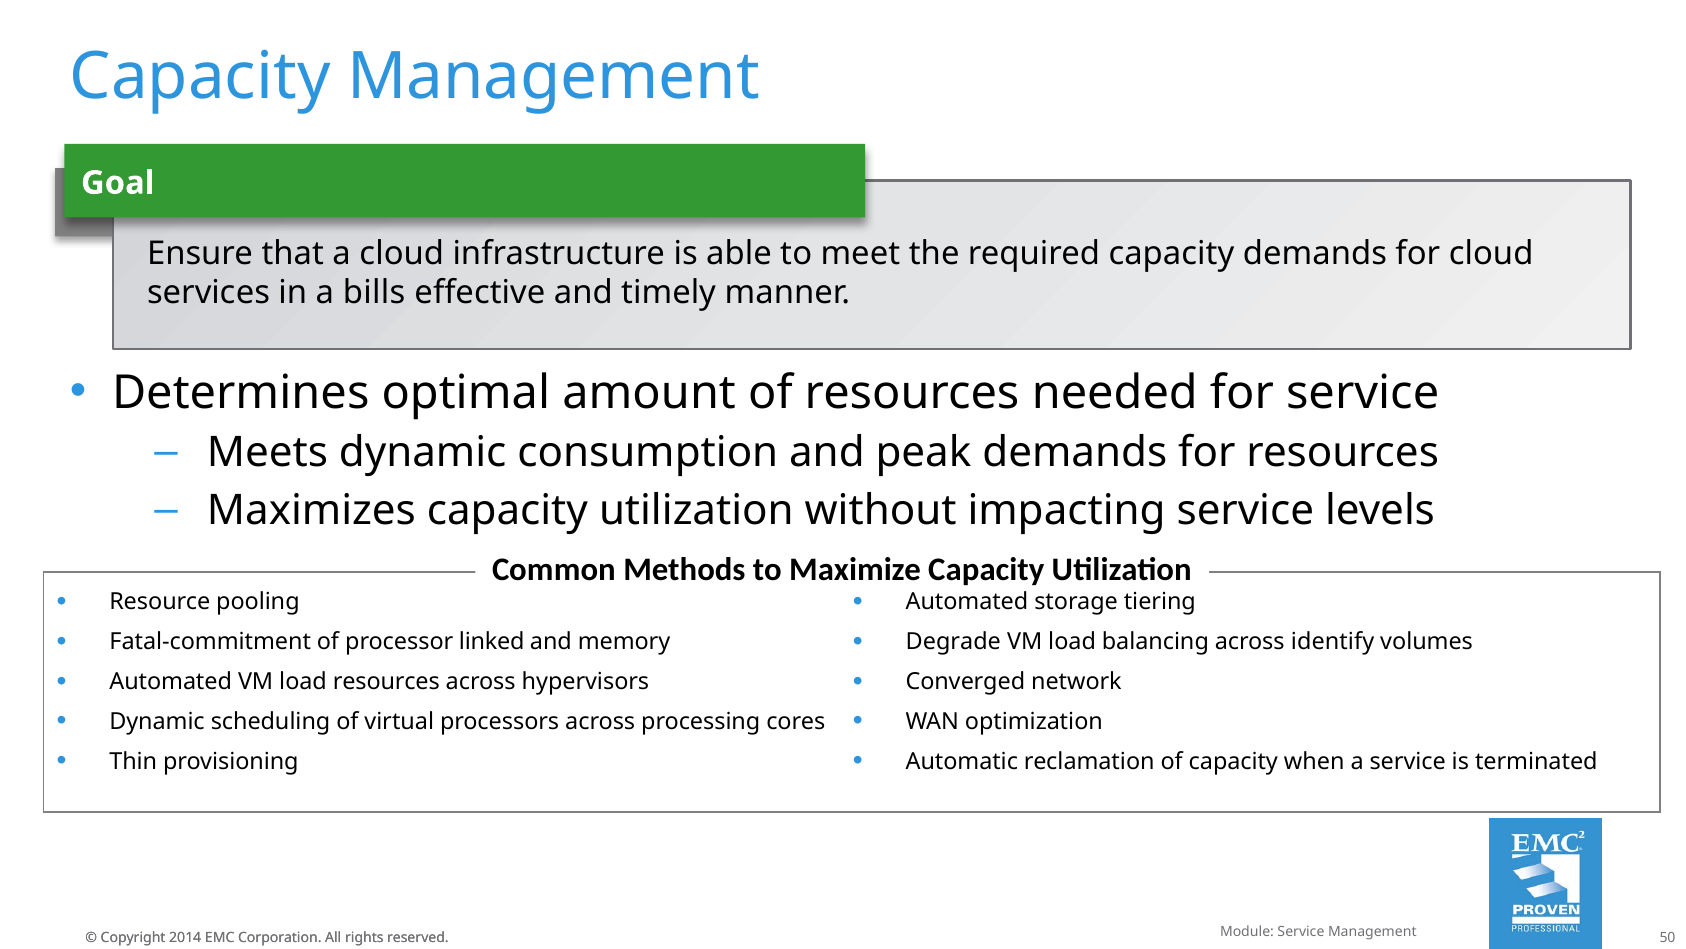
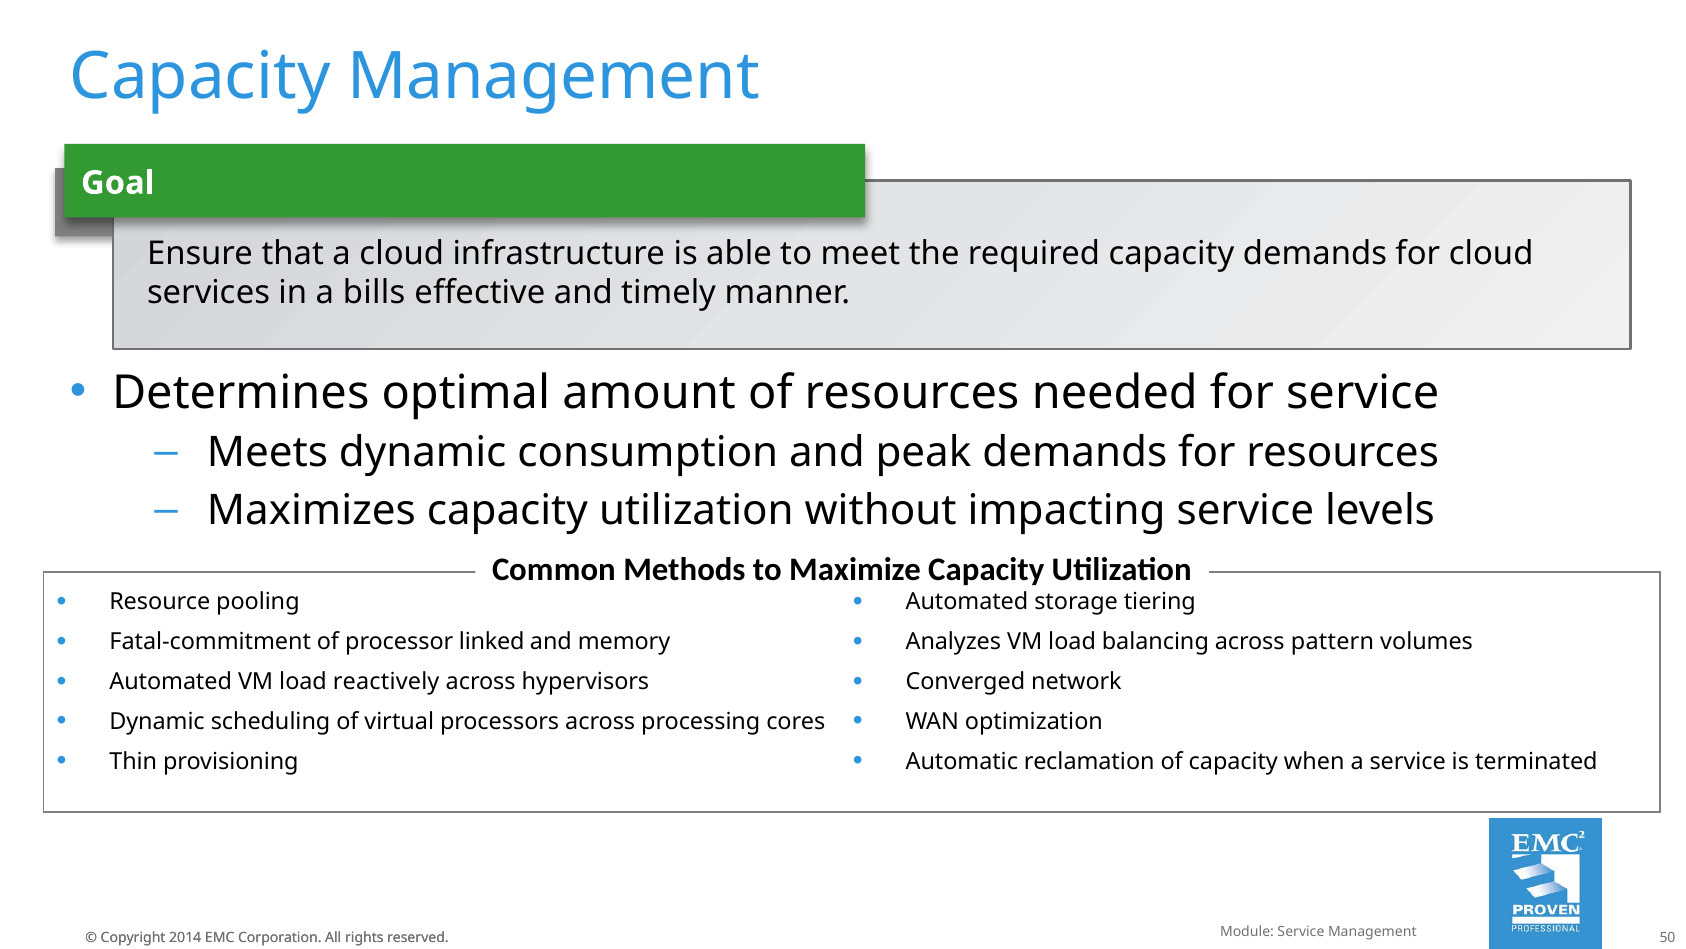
Degrade: Degrade -> Analyzes (953, 642)
identify: identify -> pattern (1332, 642)
load resources: resources -> reactively (386, 682)
